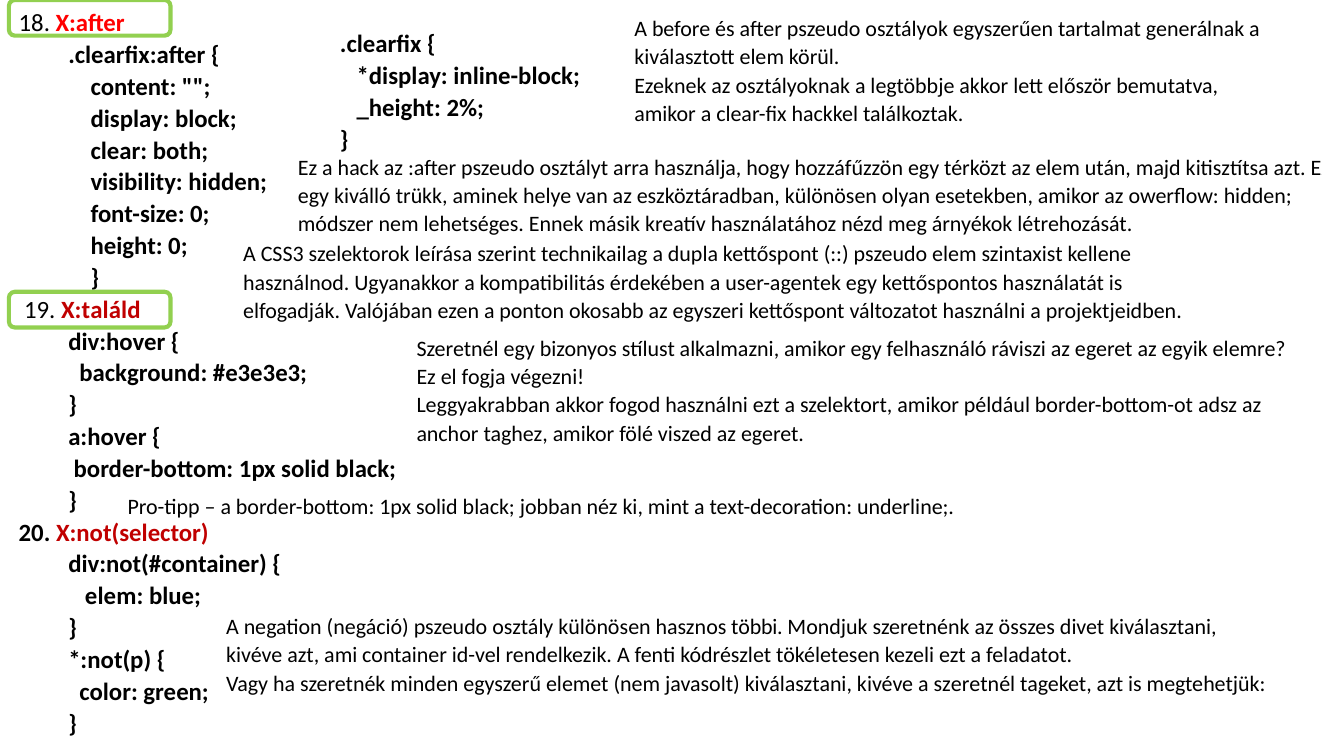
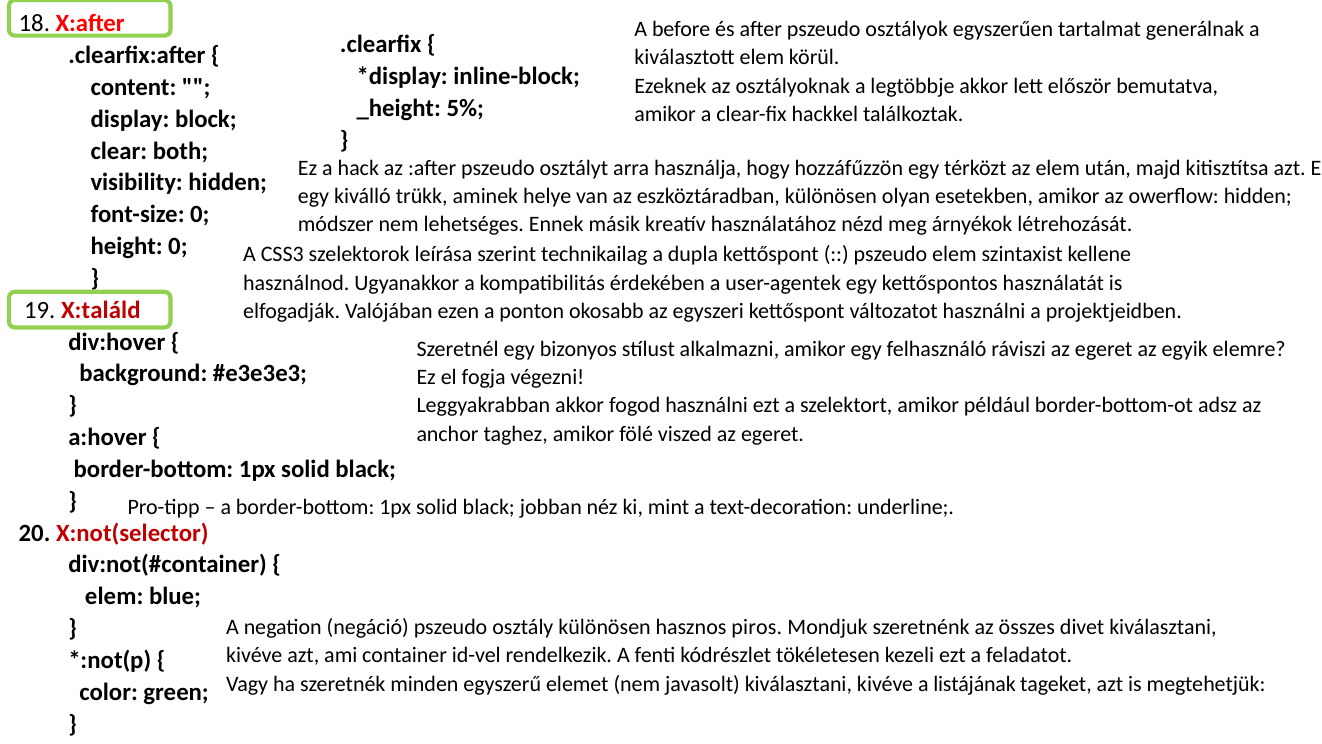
2%: 2% -> 5% (465, 108)
többi: többi -> piros (757, 627)
a szeretnél: szeretnél -> listájának (975, 684)
